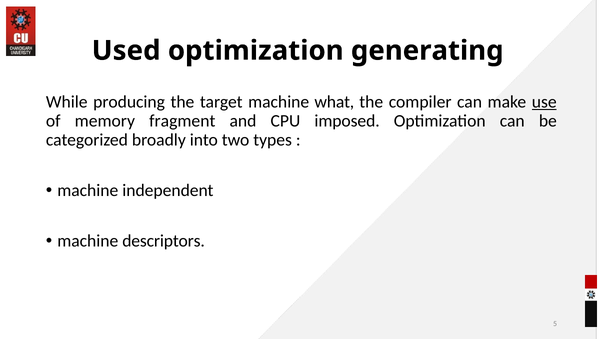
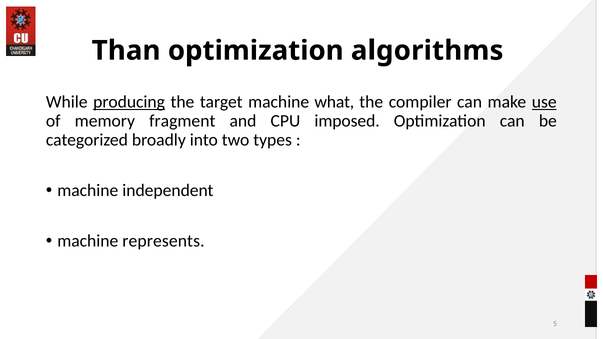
Used: Used -> Than (126, 51)
generating: generating -> algorithms (427, 51)
producing underline: none -> present (129, 102)
descriptors: descriptors -> represents (163, 241)
